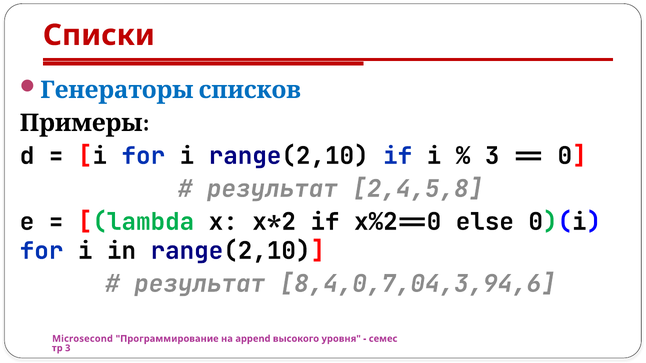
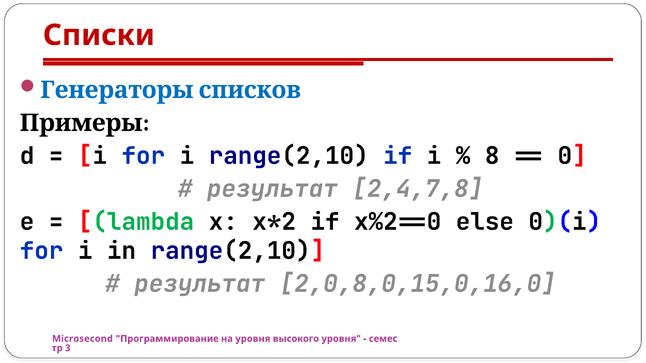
3: 3 -> 8 (492, 156)
2,4,5,8: 2,4,5,8 -> 2,4,7,8 (418, 189)
8,4,0,7,04,3,94,6: 8,4,0,7,04,3,94,6 -> 2,0,8,0,15,0,16,0 (418, 284)
на append: append -> уровня (253, 339)
